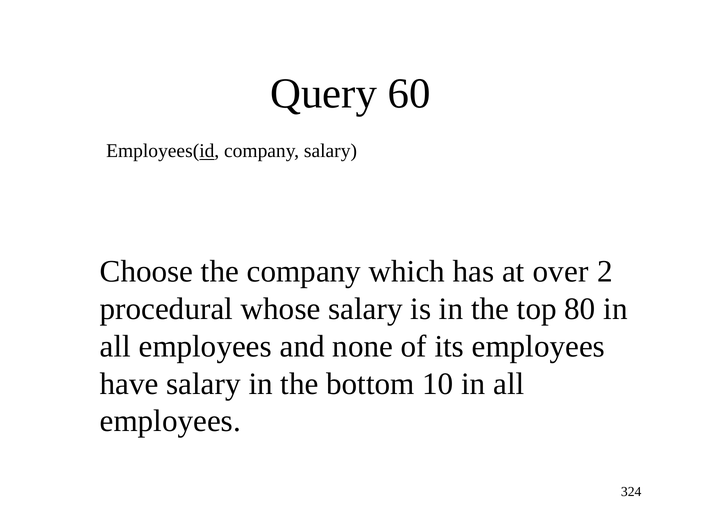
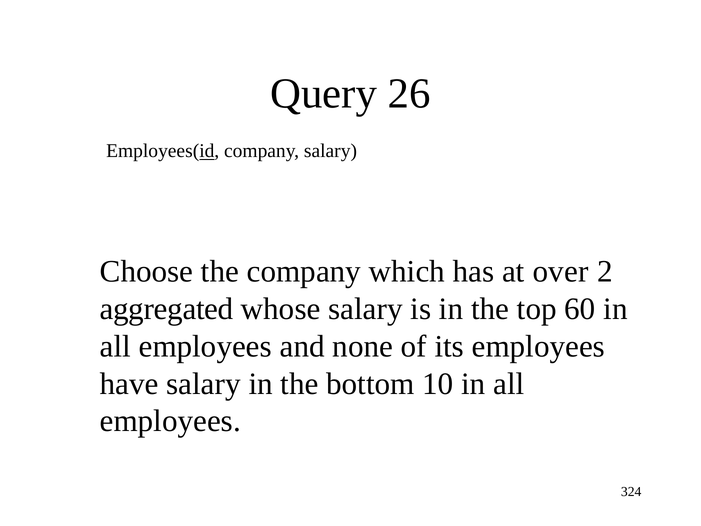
60: 60 -> 26 (409, 94)
procedural: procedural -> aggregated (167, 309)
80: 80 -> 60 (580, 309)
